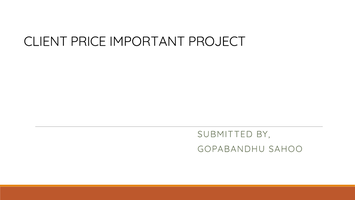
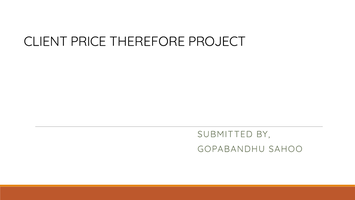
IMPORTANT: IMPORTANT -> THEREFORE (147, 41)
